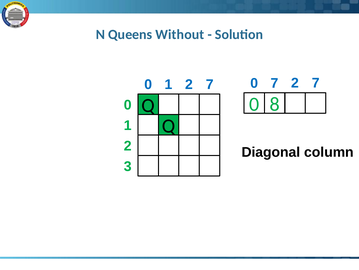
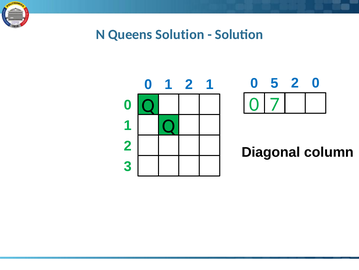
Queens Without: Without -> Solution (180, 34)
0 7: 7 -> 5 (274, 83)
7: 7 -> 0 (316, 83)
1 2 7: 7 -> 1 (210, 84)
8: 8 -> 7 (275, 104)
